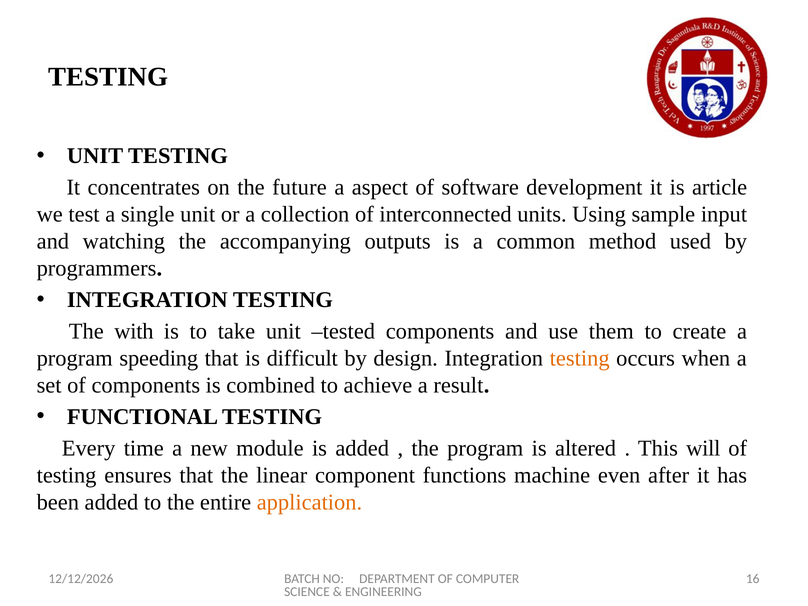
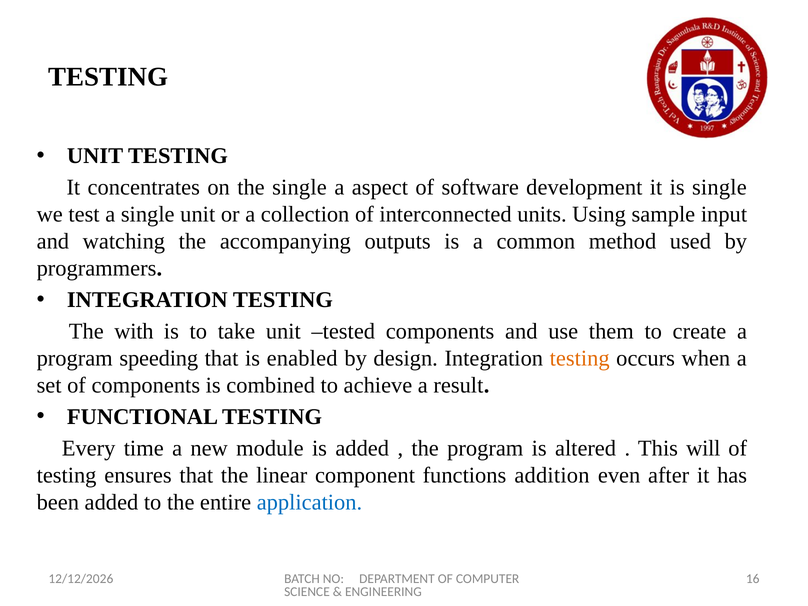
the future: future -> single (299, 187)
is article: article -> single (719, 187)
difficult: difficult -> enabled (302, 358)
machine: machine -> addition (552, 475)
application colour: orange -> blue (309, 502)
